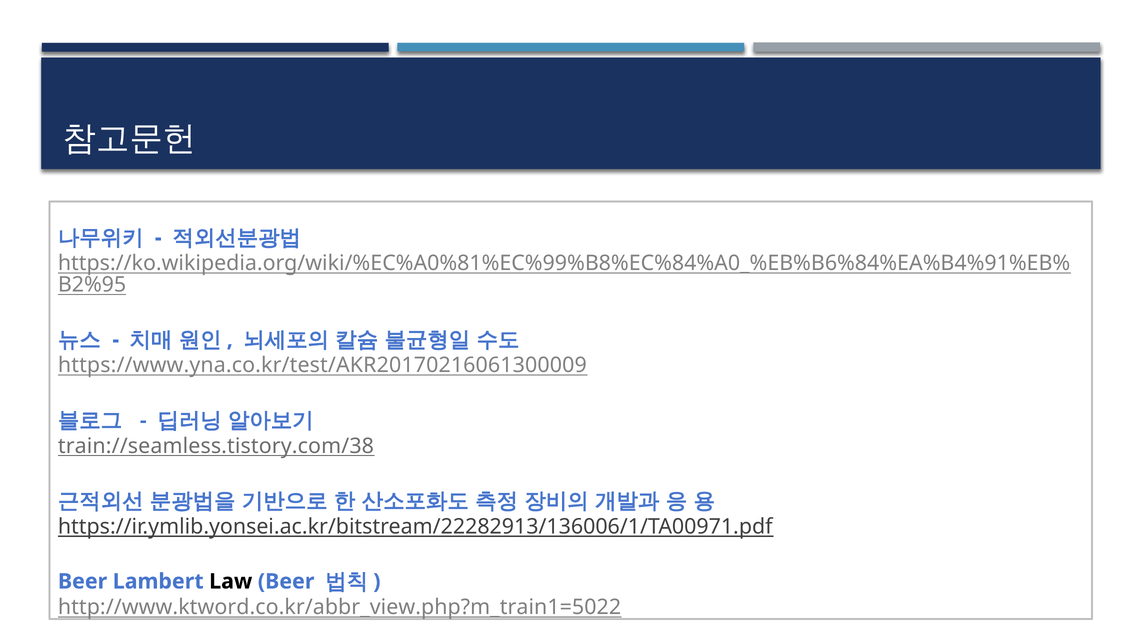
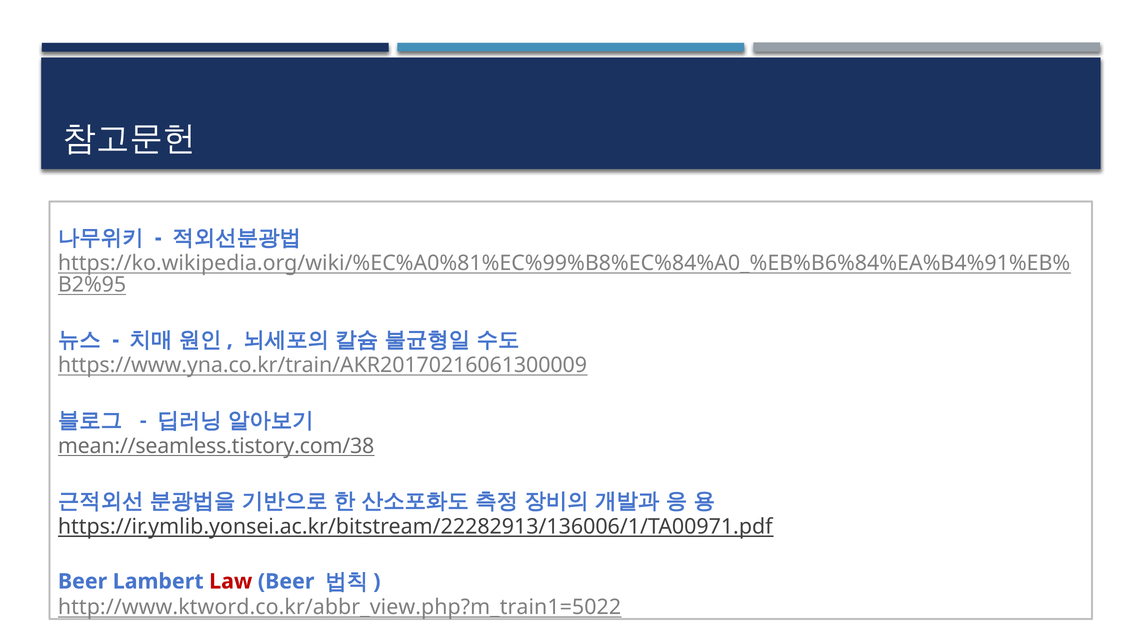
https://www.yna.co.kr/test/AKR20170216061300009: https://www.yna.co.kr/test/AKR20170216061300009 -> https://www.yna.co.kr/train/AKR20170216061300009 (322, 365)
train://seamless.tistory.com/38: train://seamless.tistory.com/38 -> mean://seamless.tistory.com/38 (216, 446)
Law colour: black -> red (231, 581)
